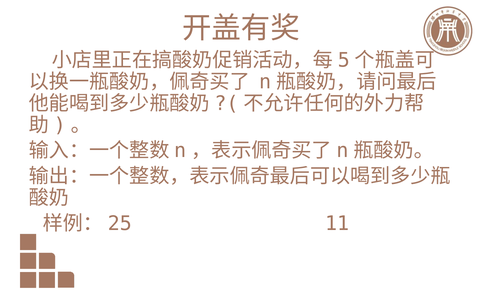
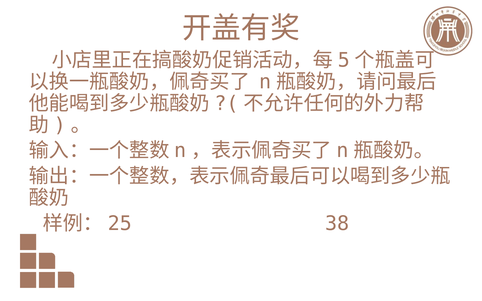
11: 11 -> 38 (337, 224)
